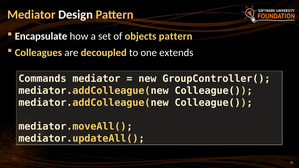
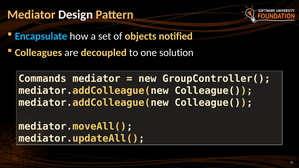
Encapsulate colour: white -> light blue (41, 36)
objects pattern: pattern -> notified (176, 36)
extends: extends -> solution (176, 53)
